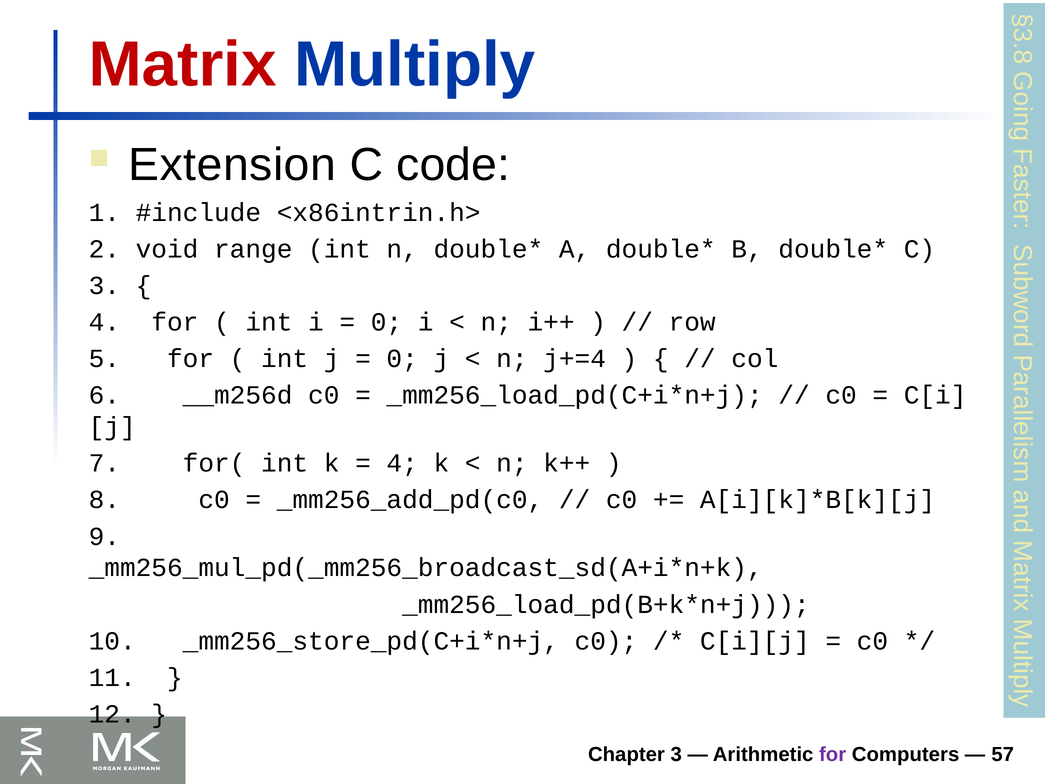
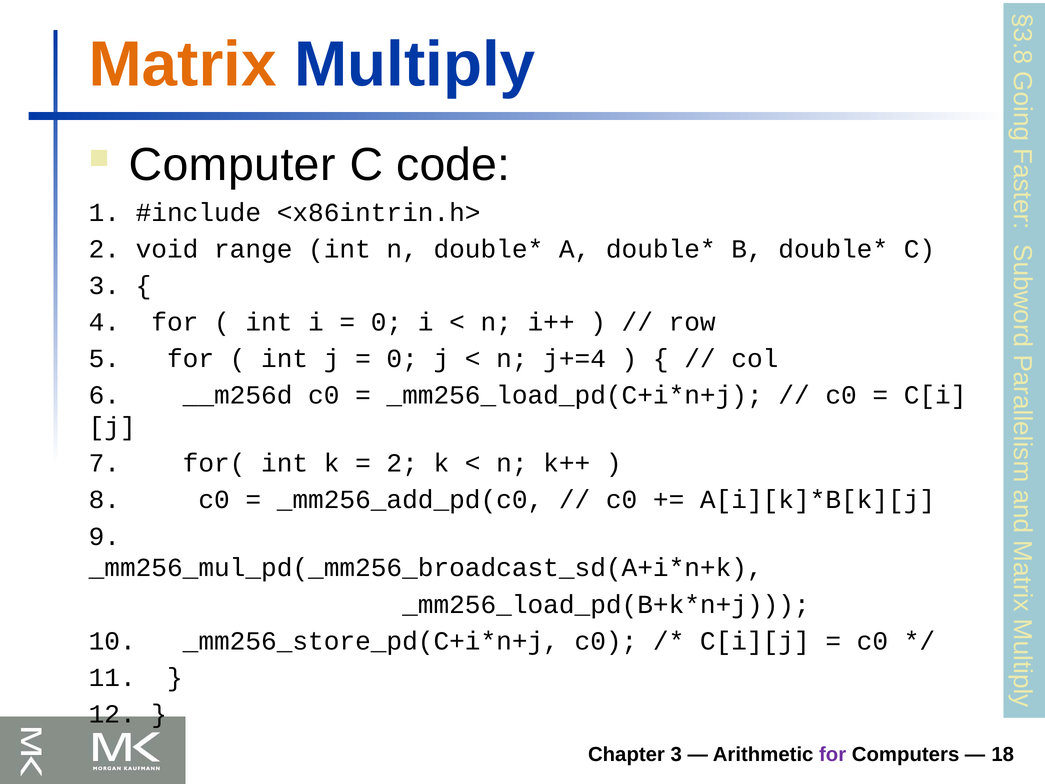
Matrix colour: red -> orange (183, 65)
Extension: Extension -> Computer (232, 165)
4: 4 -> 2 (402, 463)
57: 57 -> 18 (1003, 754)
